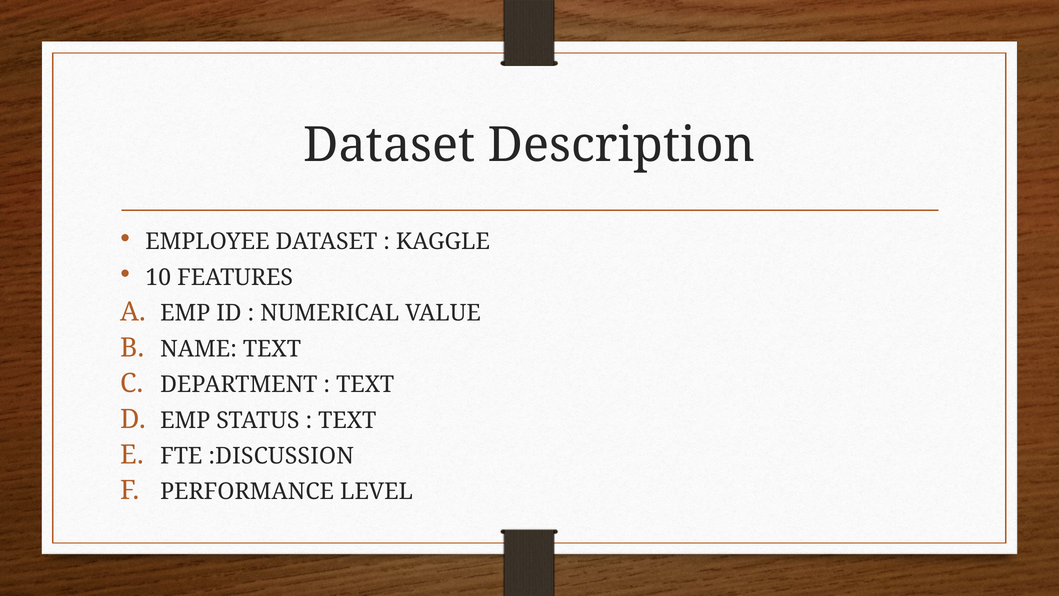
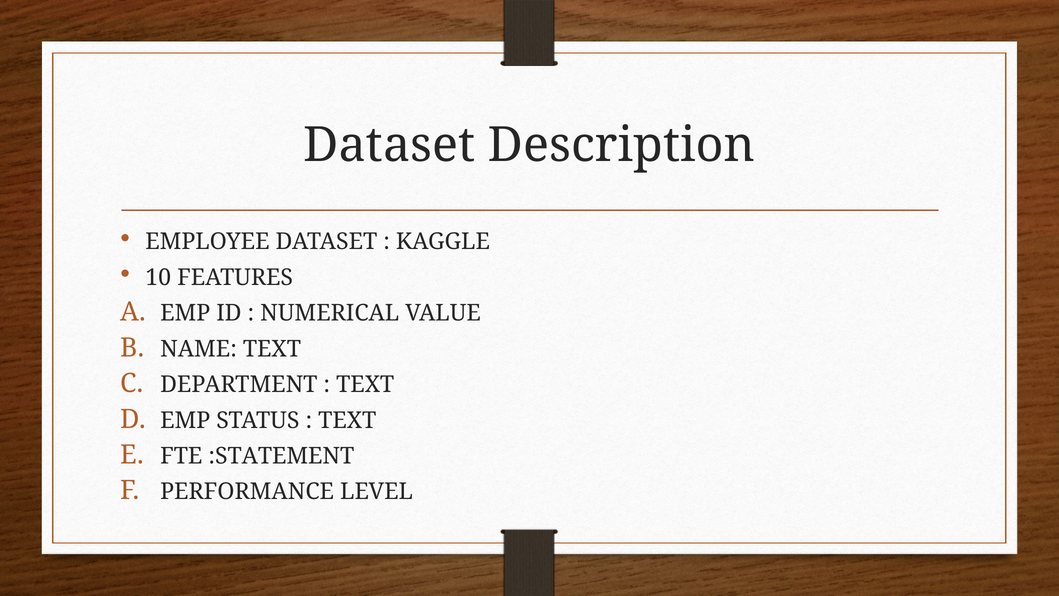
:DISCUSSION: :DISCUSSION -> :STATEMENT (281, 456)
